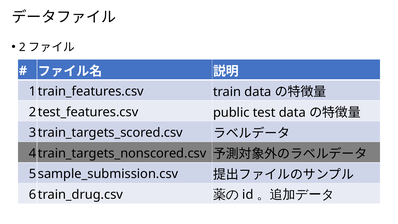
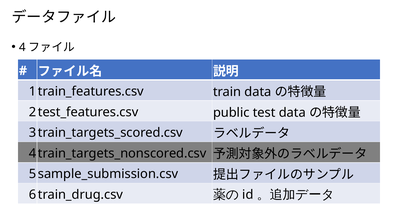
2: 2 -> 4 (22, 47)
